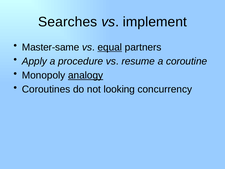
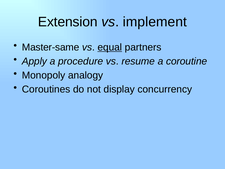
Searches: Searches -> Extension (68, 22)
analogy underline: present -> none (86, 75)
looking: looking -> display (119, 89)
